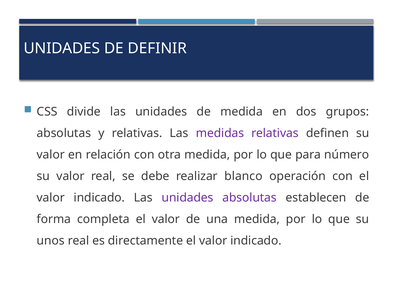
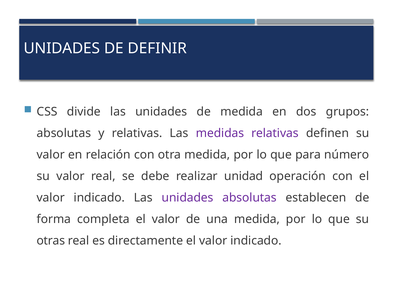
blanco: blanco -> unidad (244, 177)
unos: unos -> otras (51, 241)
